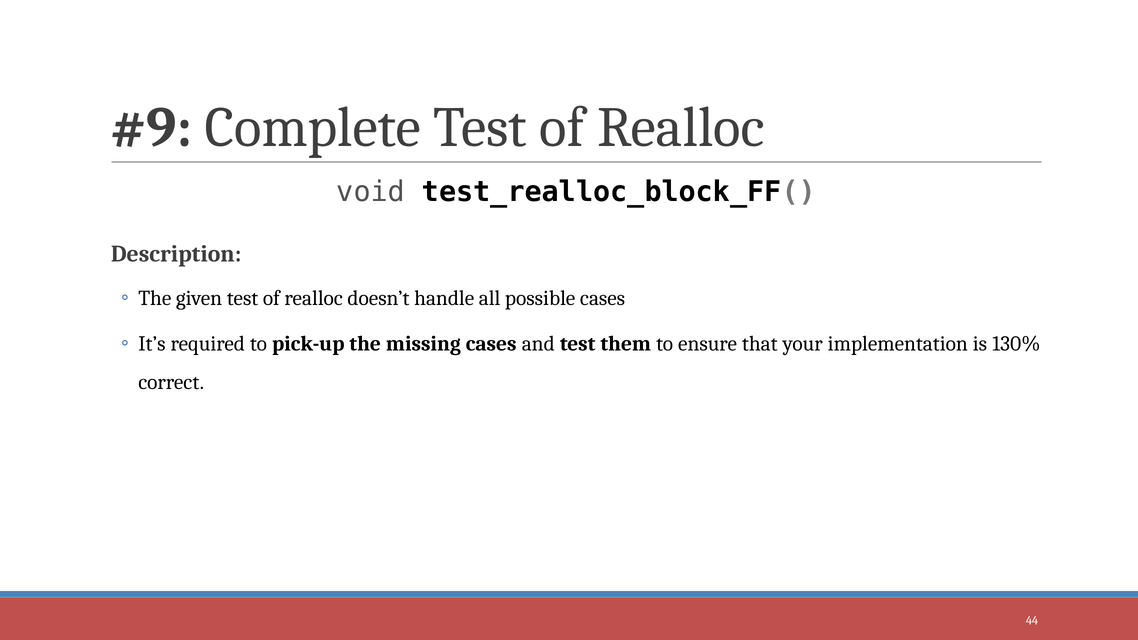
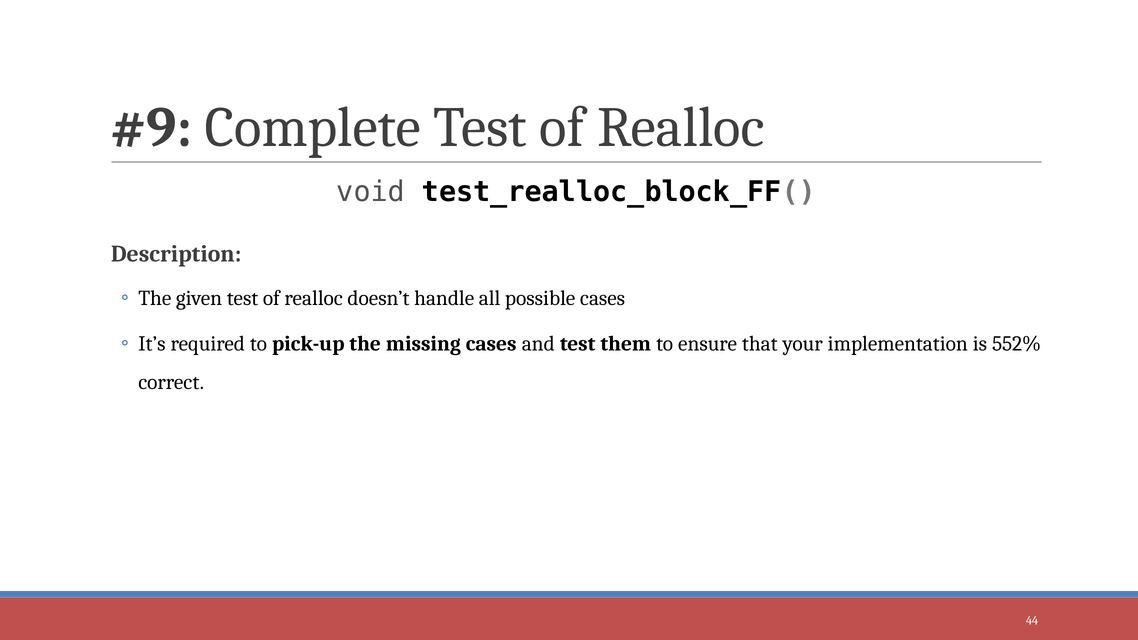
130%: 130% -> 552% (1017, 344)
